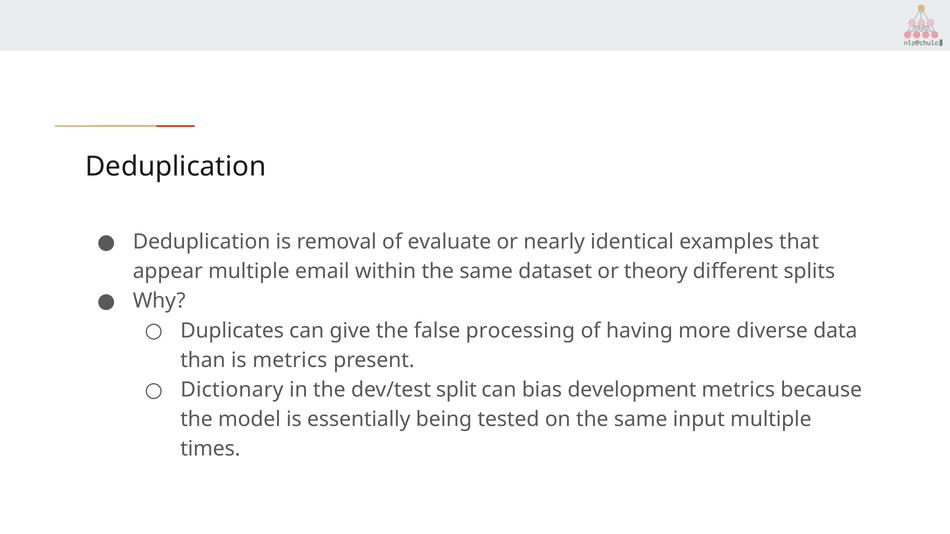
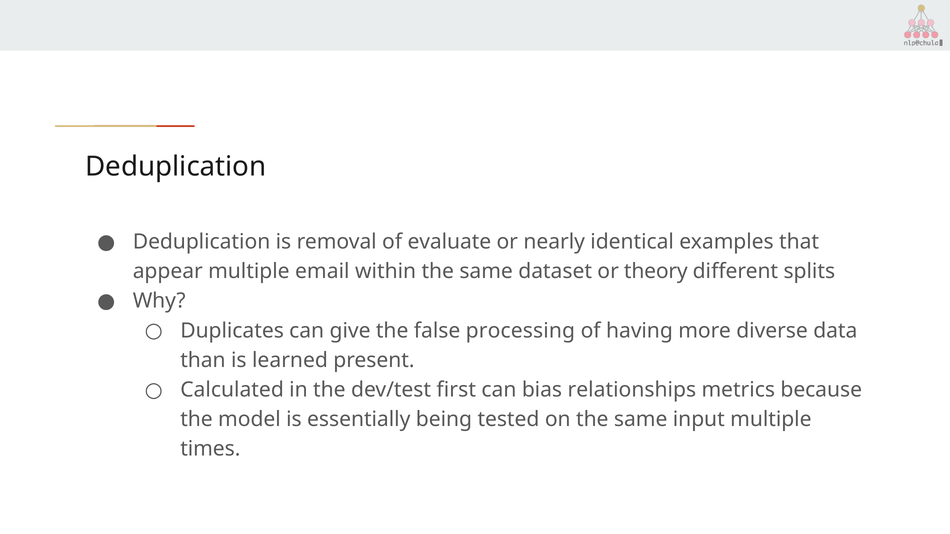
is metrics: metrics -> learned (290, 360)
Dictionary: Dictionary -> Calculated (232, 390)
split: split -> first (456, 390)
development: development -> relationships (632, 390)
